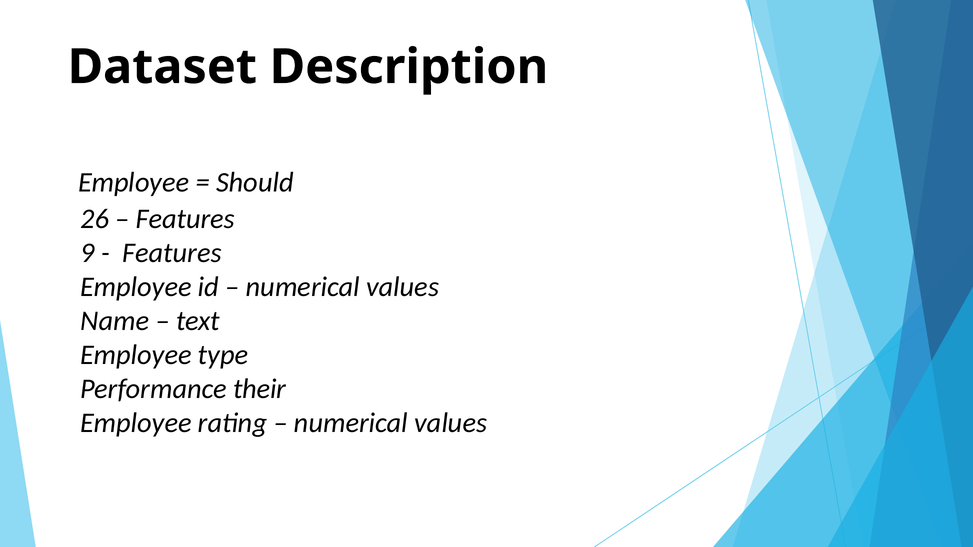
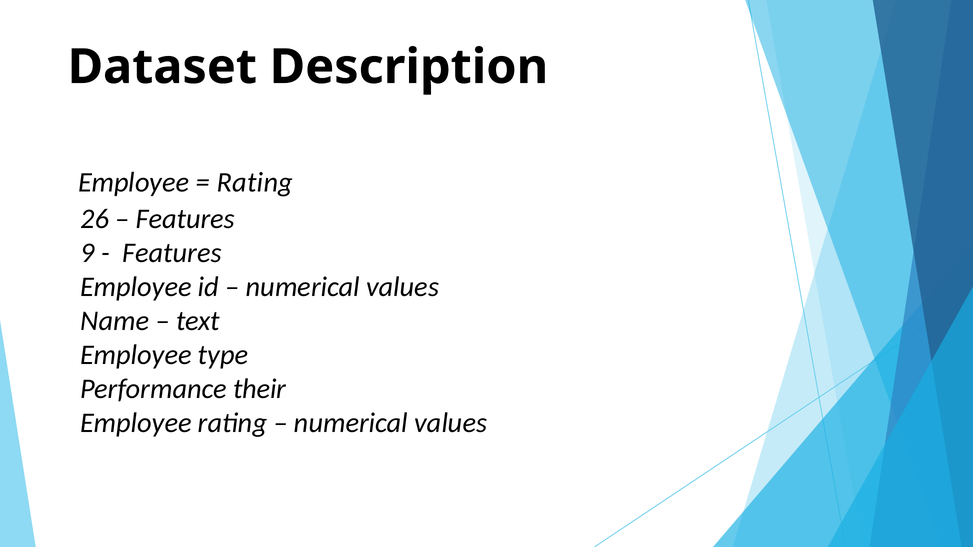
Should: Should -> Rating (255, 182)
